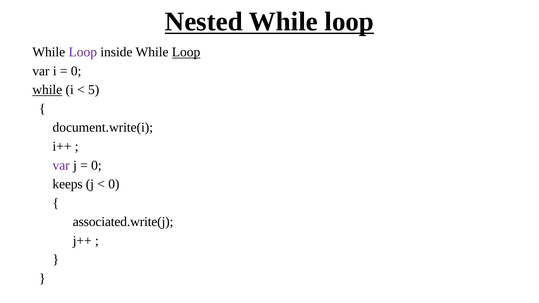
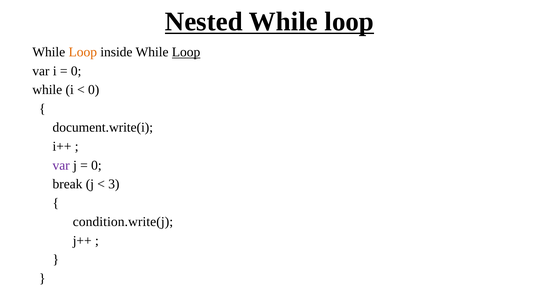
Loop colour: purple -> orange (83, 52)
while underline: present -> none (47, 90)
5: 5 -> 0 (94, 90)
keeps: keeps -> break (67, 184)
0: 0 -> 3 (114, 184)
associated.write(j: associated.write(j -> condition.write(j (123, 222)
